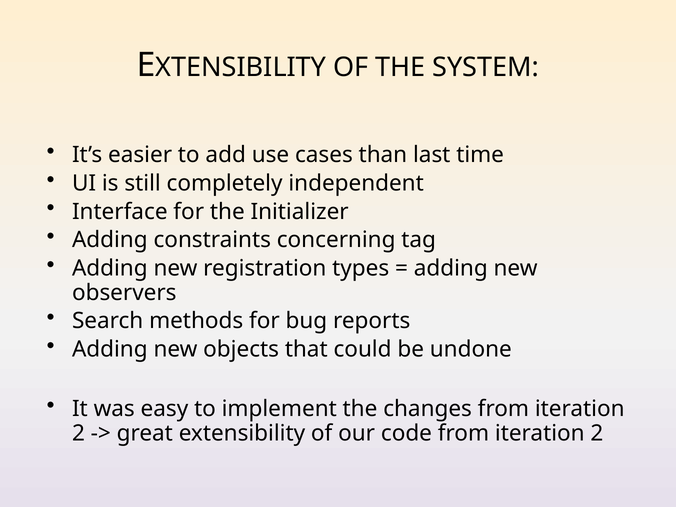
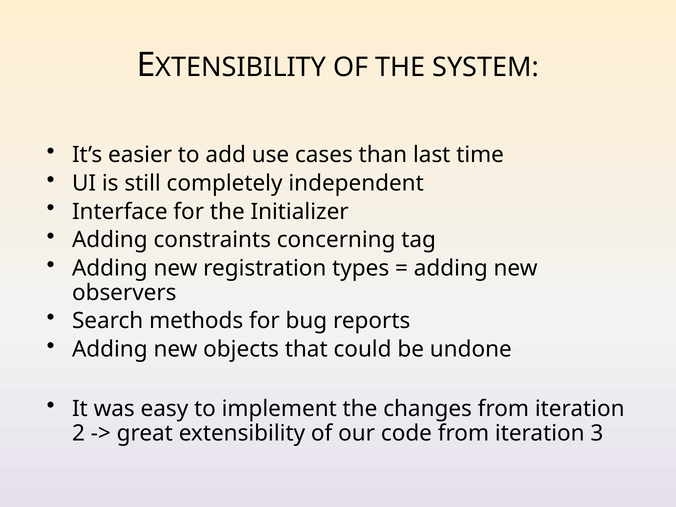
code from iteration 2: 2 -> 3 (597, 433)
